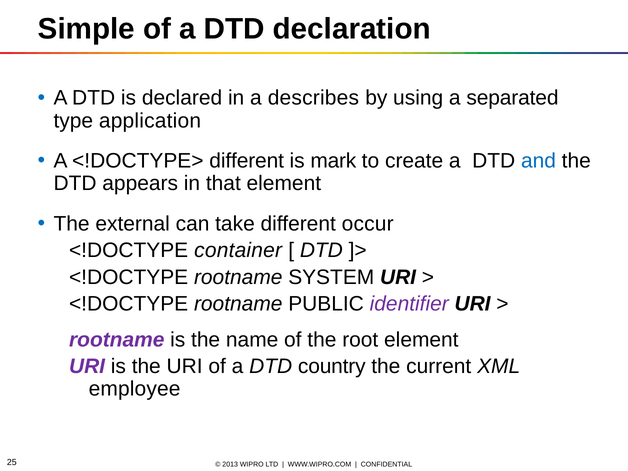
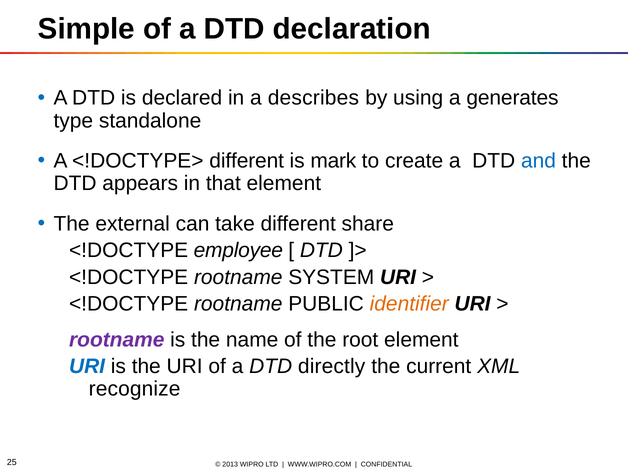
separated: separated -> generates (512, 98)
application: application -> standalone (150, 121)
occur: occur -> share (368, 224)
container: container -> employee (238, 250)
identifier colour: purple -> orange (409, 304)
URI colour: purple -> blue (87, 366)
country: country -> directly (332, 366)
employee: employee -> recognize (135, 389)
